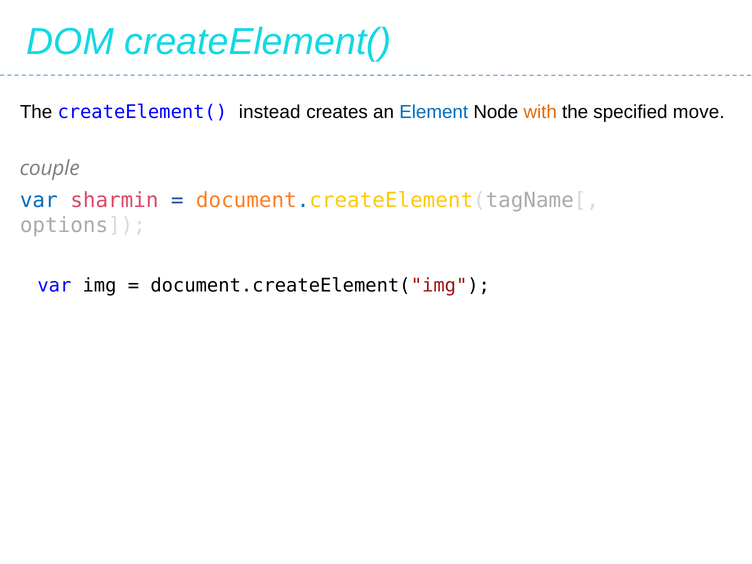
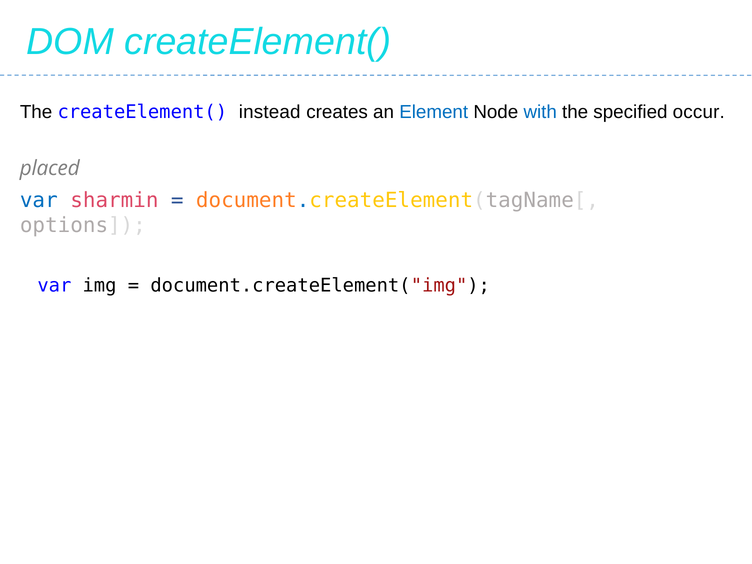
with colour: orange -> blue (540, 112)
move: move -> occur (699, 112)
couple: couple -> placed (50, 168)
